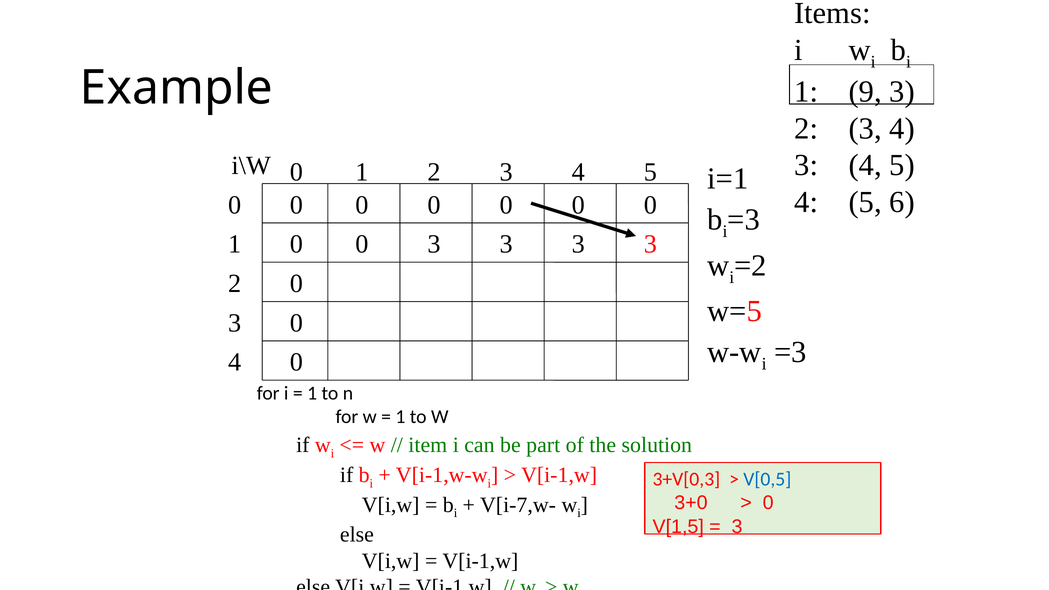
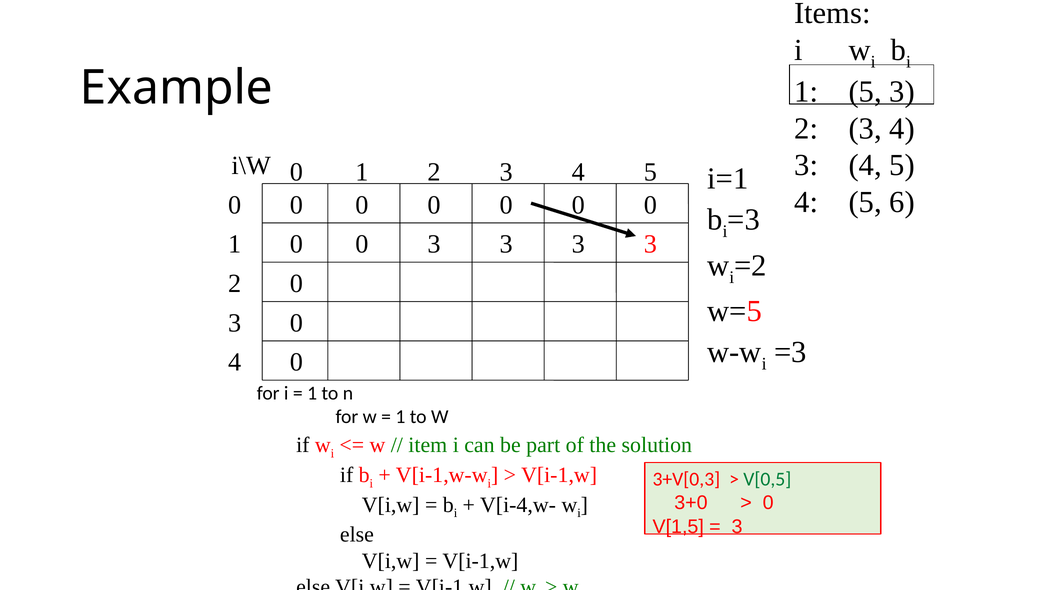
1 9: 9 -> 5 (865, 92)
V[0,5 colour: blue -> green (767, 479)
V[i-7,w-: V[i-7,w- -> V[i-4,w- (518, 505)
